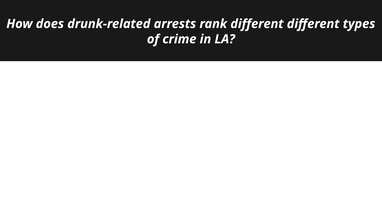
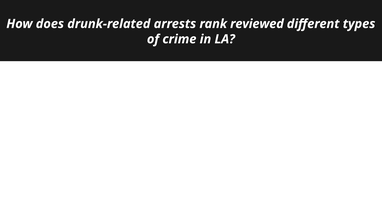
rank different: different -> reviewed (257, 24)
